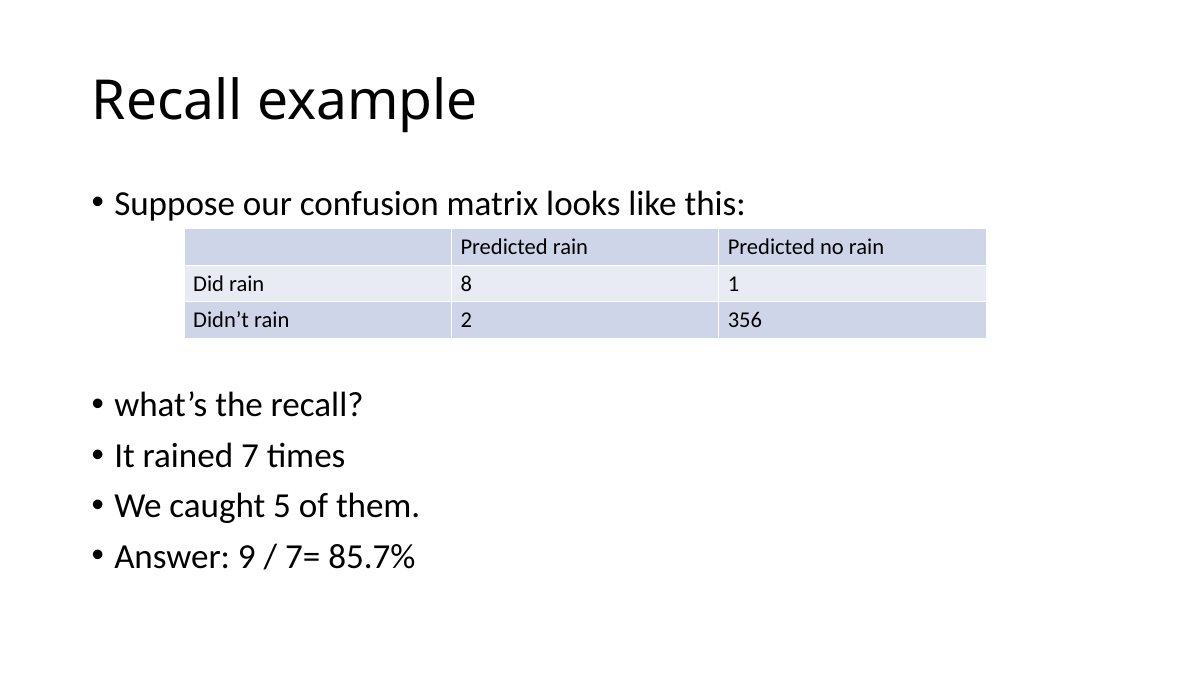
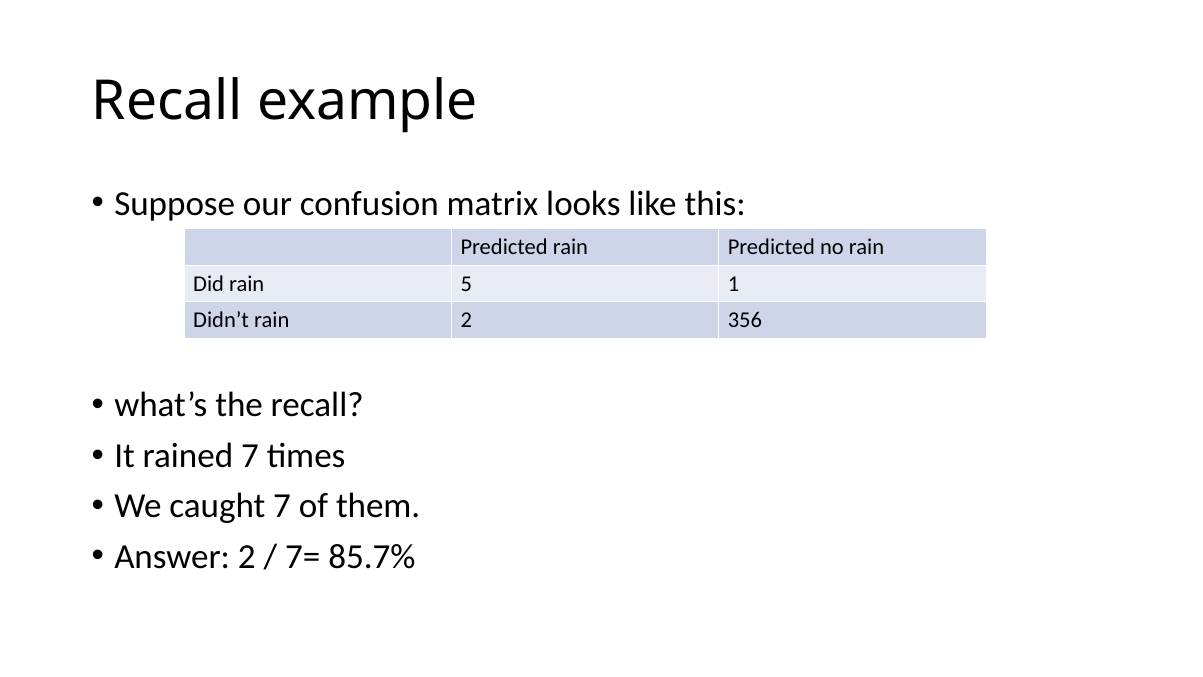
8: 8 -> 5 (466, 284)
caught 5: 5 -> 7 (282, 506)
Answer 9: 9 -> 2 (247, 556)
